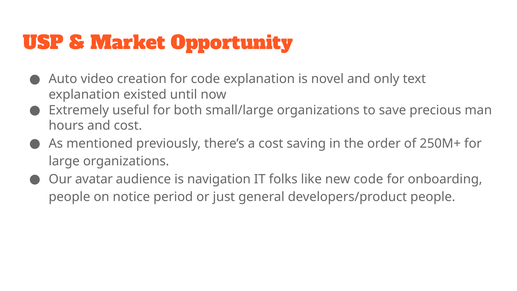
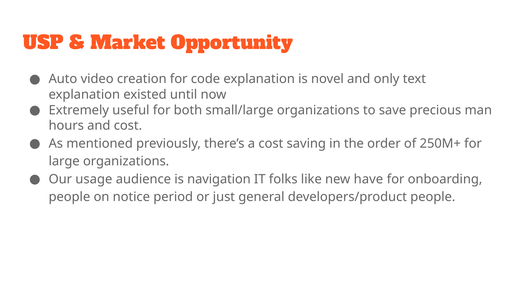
avatar: avatar -> usage (94, 179)
new code: code -> have (368, 179)
